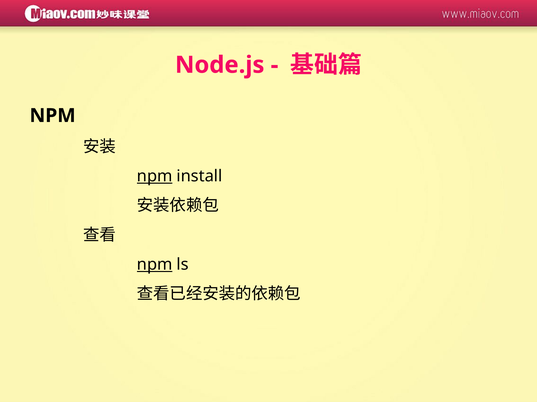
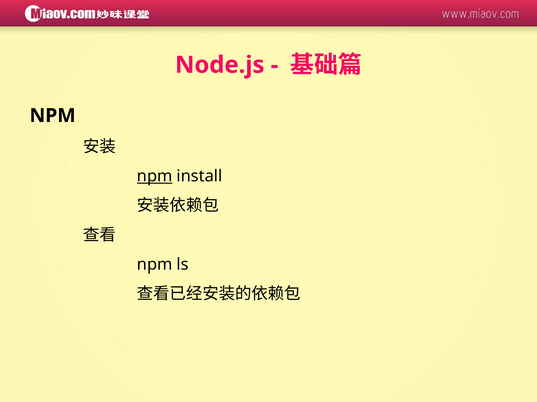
npm underline: present -> none (155, 265)
